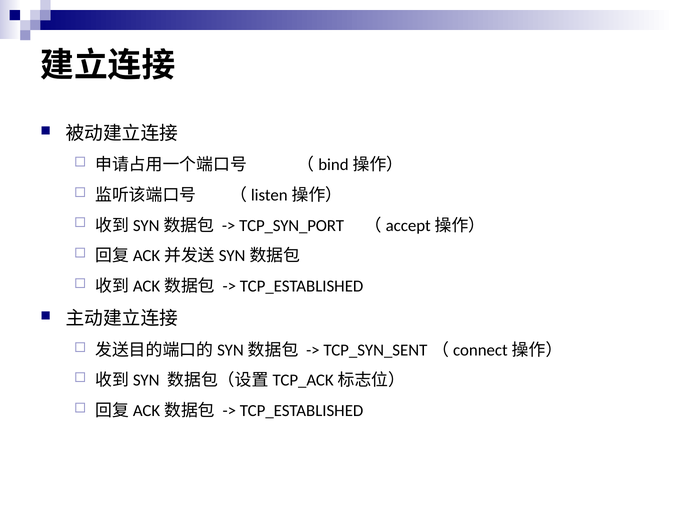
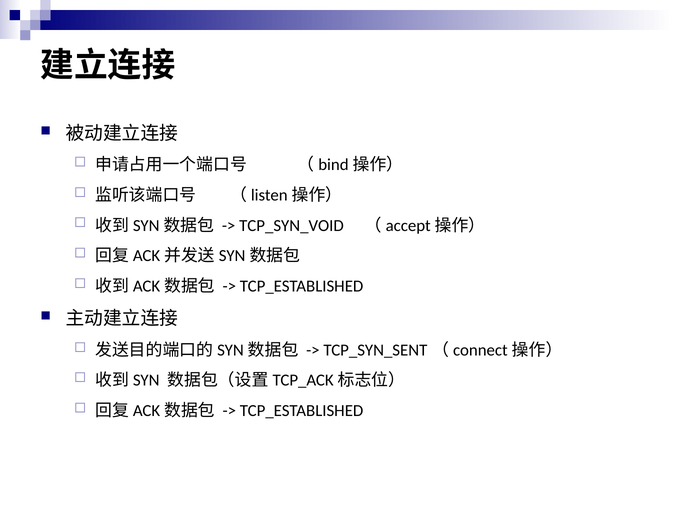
TCP_SYN_PORT: TCP_SYN_PORT -> TCP_SYN_VOID (291, 226)
